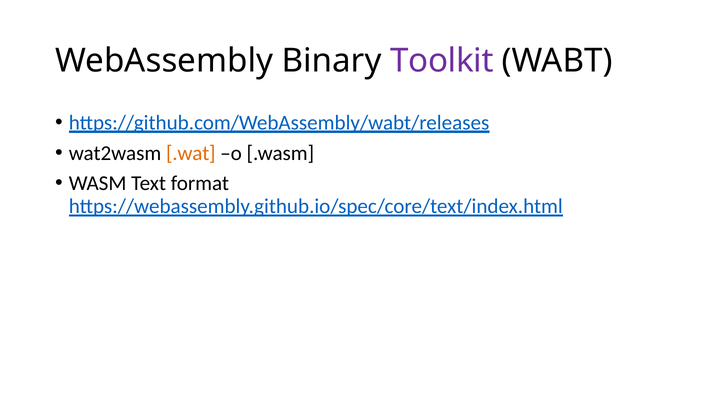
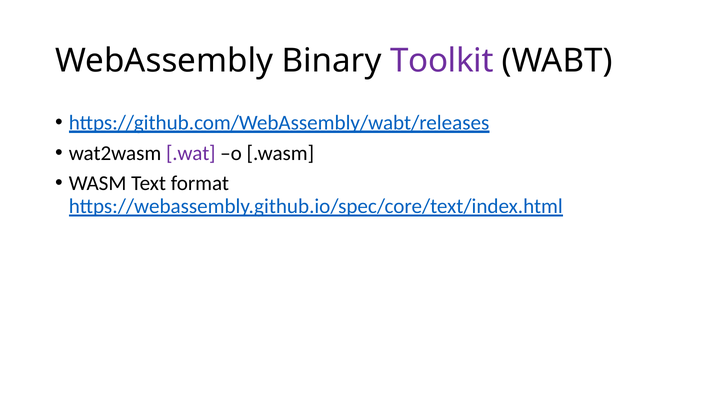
.wat colour: orange -> purple (191, 153)
